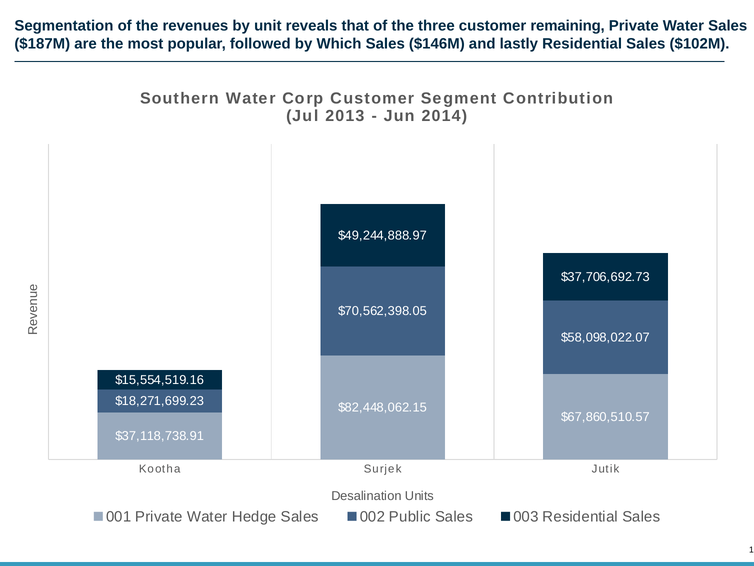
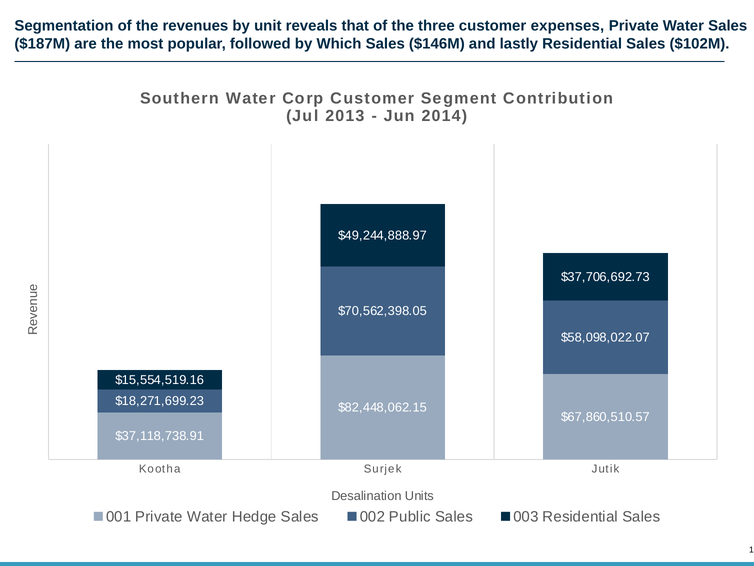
remaining: remaining -> expenses (567, 26)
